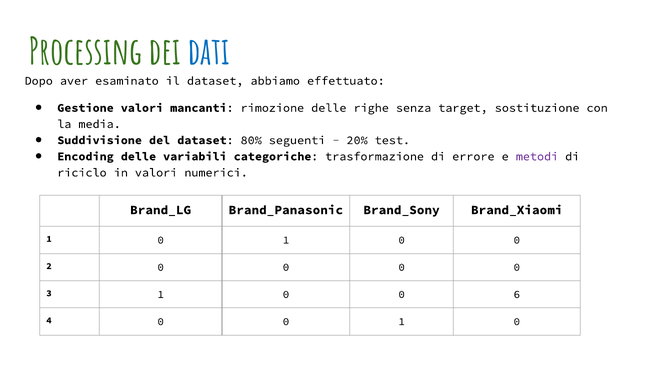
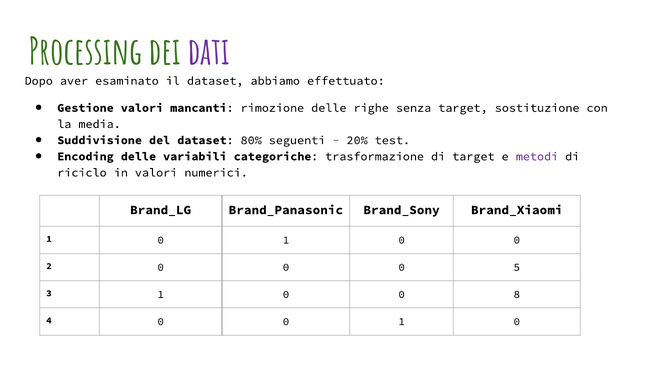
dati colour: blue -> purple (209, 52)
di errore: errore -> target (473, 157)
0 0 0 0: 0 -> 5 (517, 267)
6: 6 -> 8 (517, 295)
